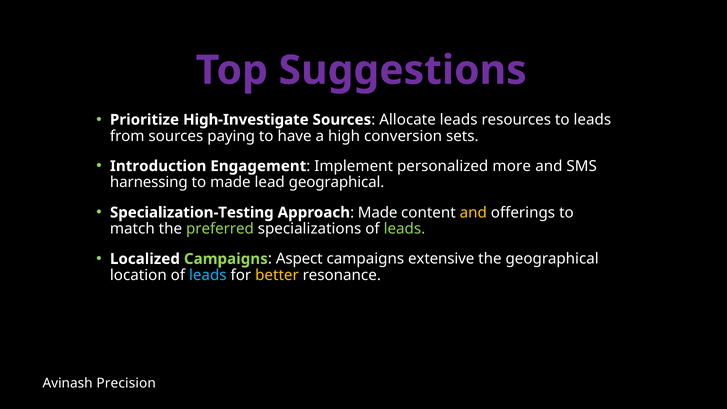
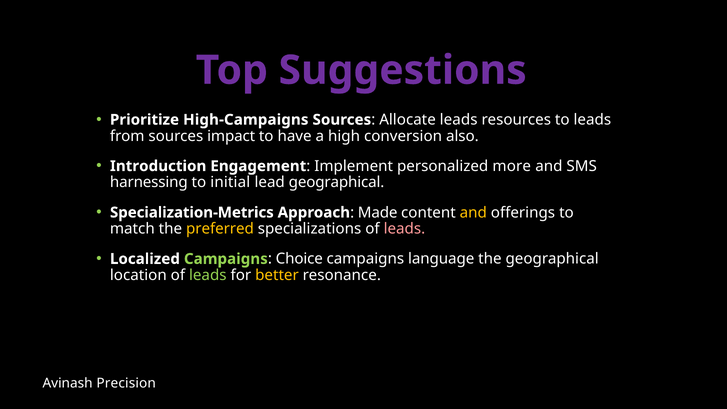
High-Investigate: High-Investigate -> High-Campaigns (246, 120)
paying: paying -> impact (231, 136)
sets: sets -> also (462, 136)
to made: made -> initial (230, 182)
Specialization-Testing: Specialization-Testing -> Specialization-Metrics (192, 212)
preferred colour: light green -> yellow (220, 229)
leads colour: light green -> pink (404, 229)
Aspect: Aspect -> Choice (299, 259)
extensive: extensive -> language (441, 259)
leads colour: light blue -> light green (208, 275)
